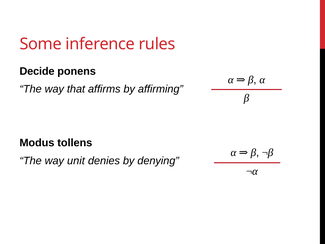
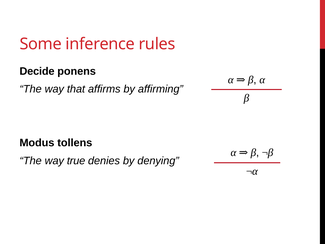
unit: unit -> true (76, 161)
